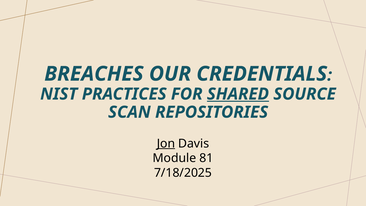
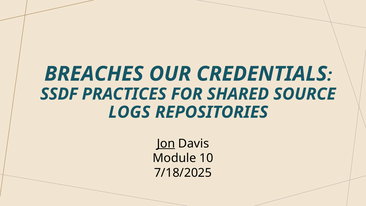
NIST: NIST -> SSDF (59, 94)
SHARED underline: present -> none (238, 94)
SCAN: SCAN -> LOGS (129, 112)
81: 81 -> 10 (206, 158)
